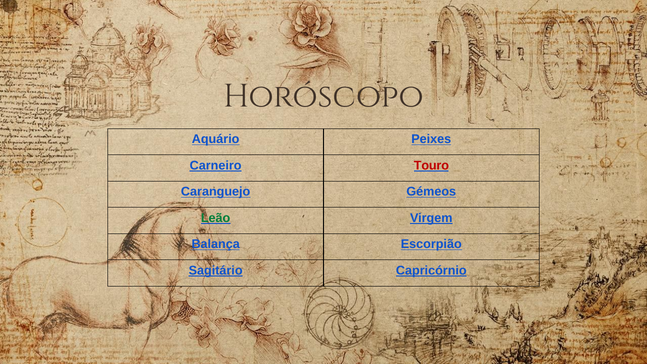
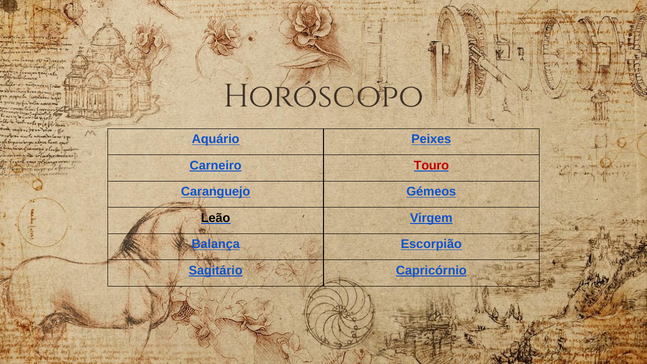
Leão colour: green -> black (216, 218)
